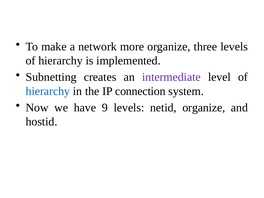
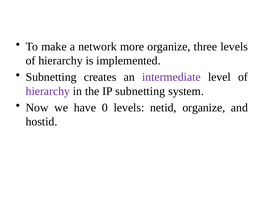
hierarchy colour: blue -> purple (48, 91)
IP connection: connection -> subnetting (140, 91)
9: 9 -> 0 (105, 108)
